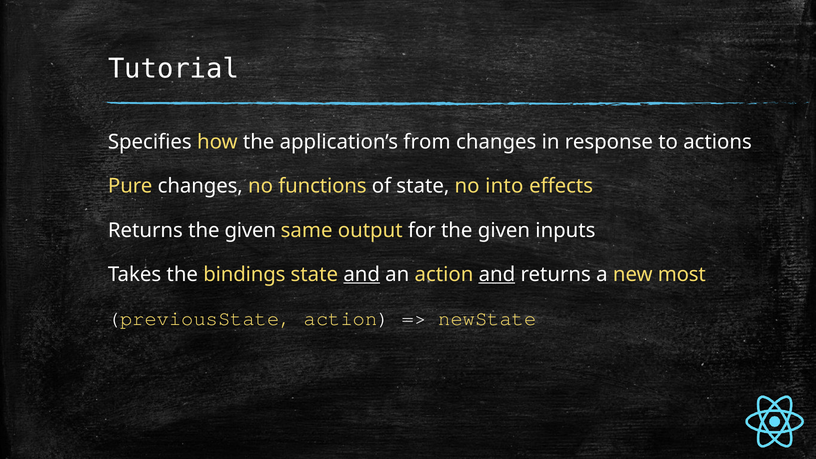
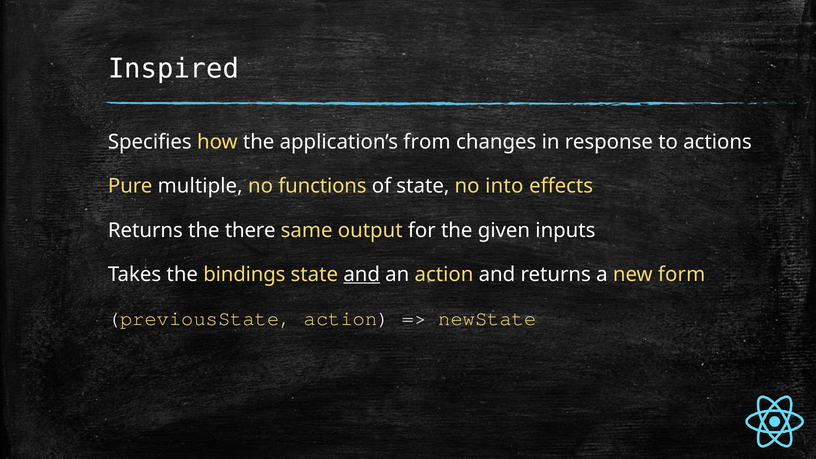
Tutorial: Tutorial -> Inspired (174, 69)
Pure changes: changes -> multiple (200, 186)
Returns the given: given -> there (250, 230)
and underline: present -> none (497, 274)
most: most -> form (682, 274)
